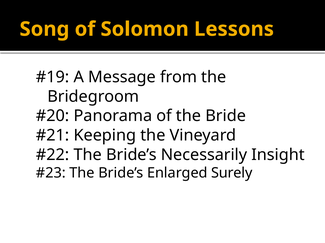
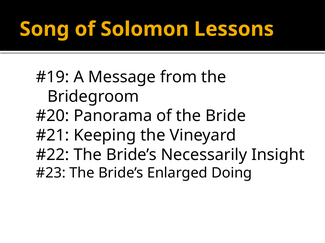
Surely: Surely -> Doing (232, 174)
